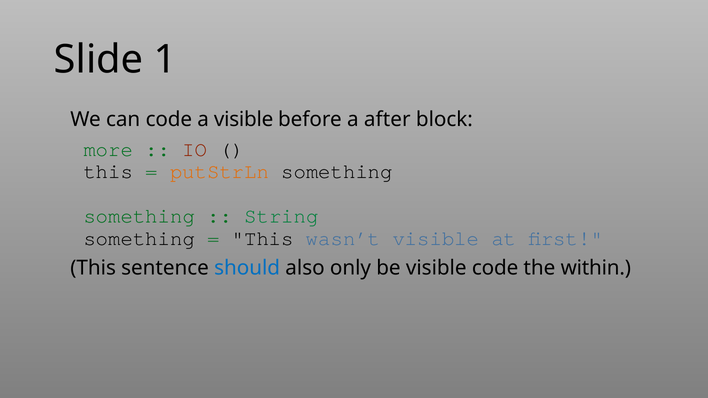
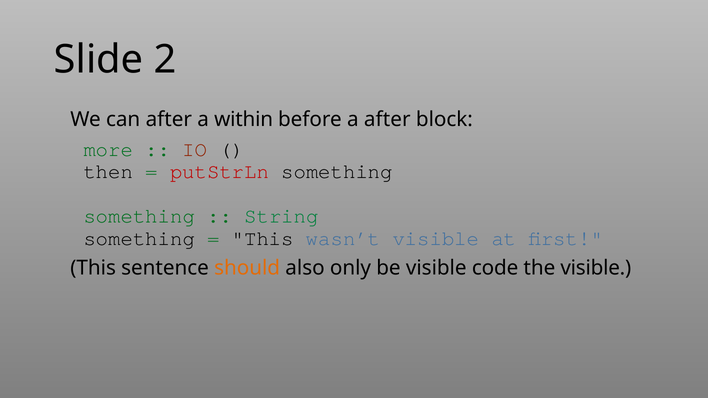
1: 1 -> 2 (165, 59)
can code: code -> after (169, 120)
a visible: visible -> within (244, 120)
this: this -> then (108, 172)
putStrLn colour: orange -> red (220, 172)
should colour: blue -> orange (247, 268)
the within: within -> visible (596, 268)
